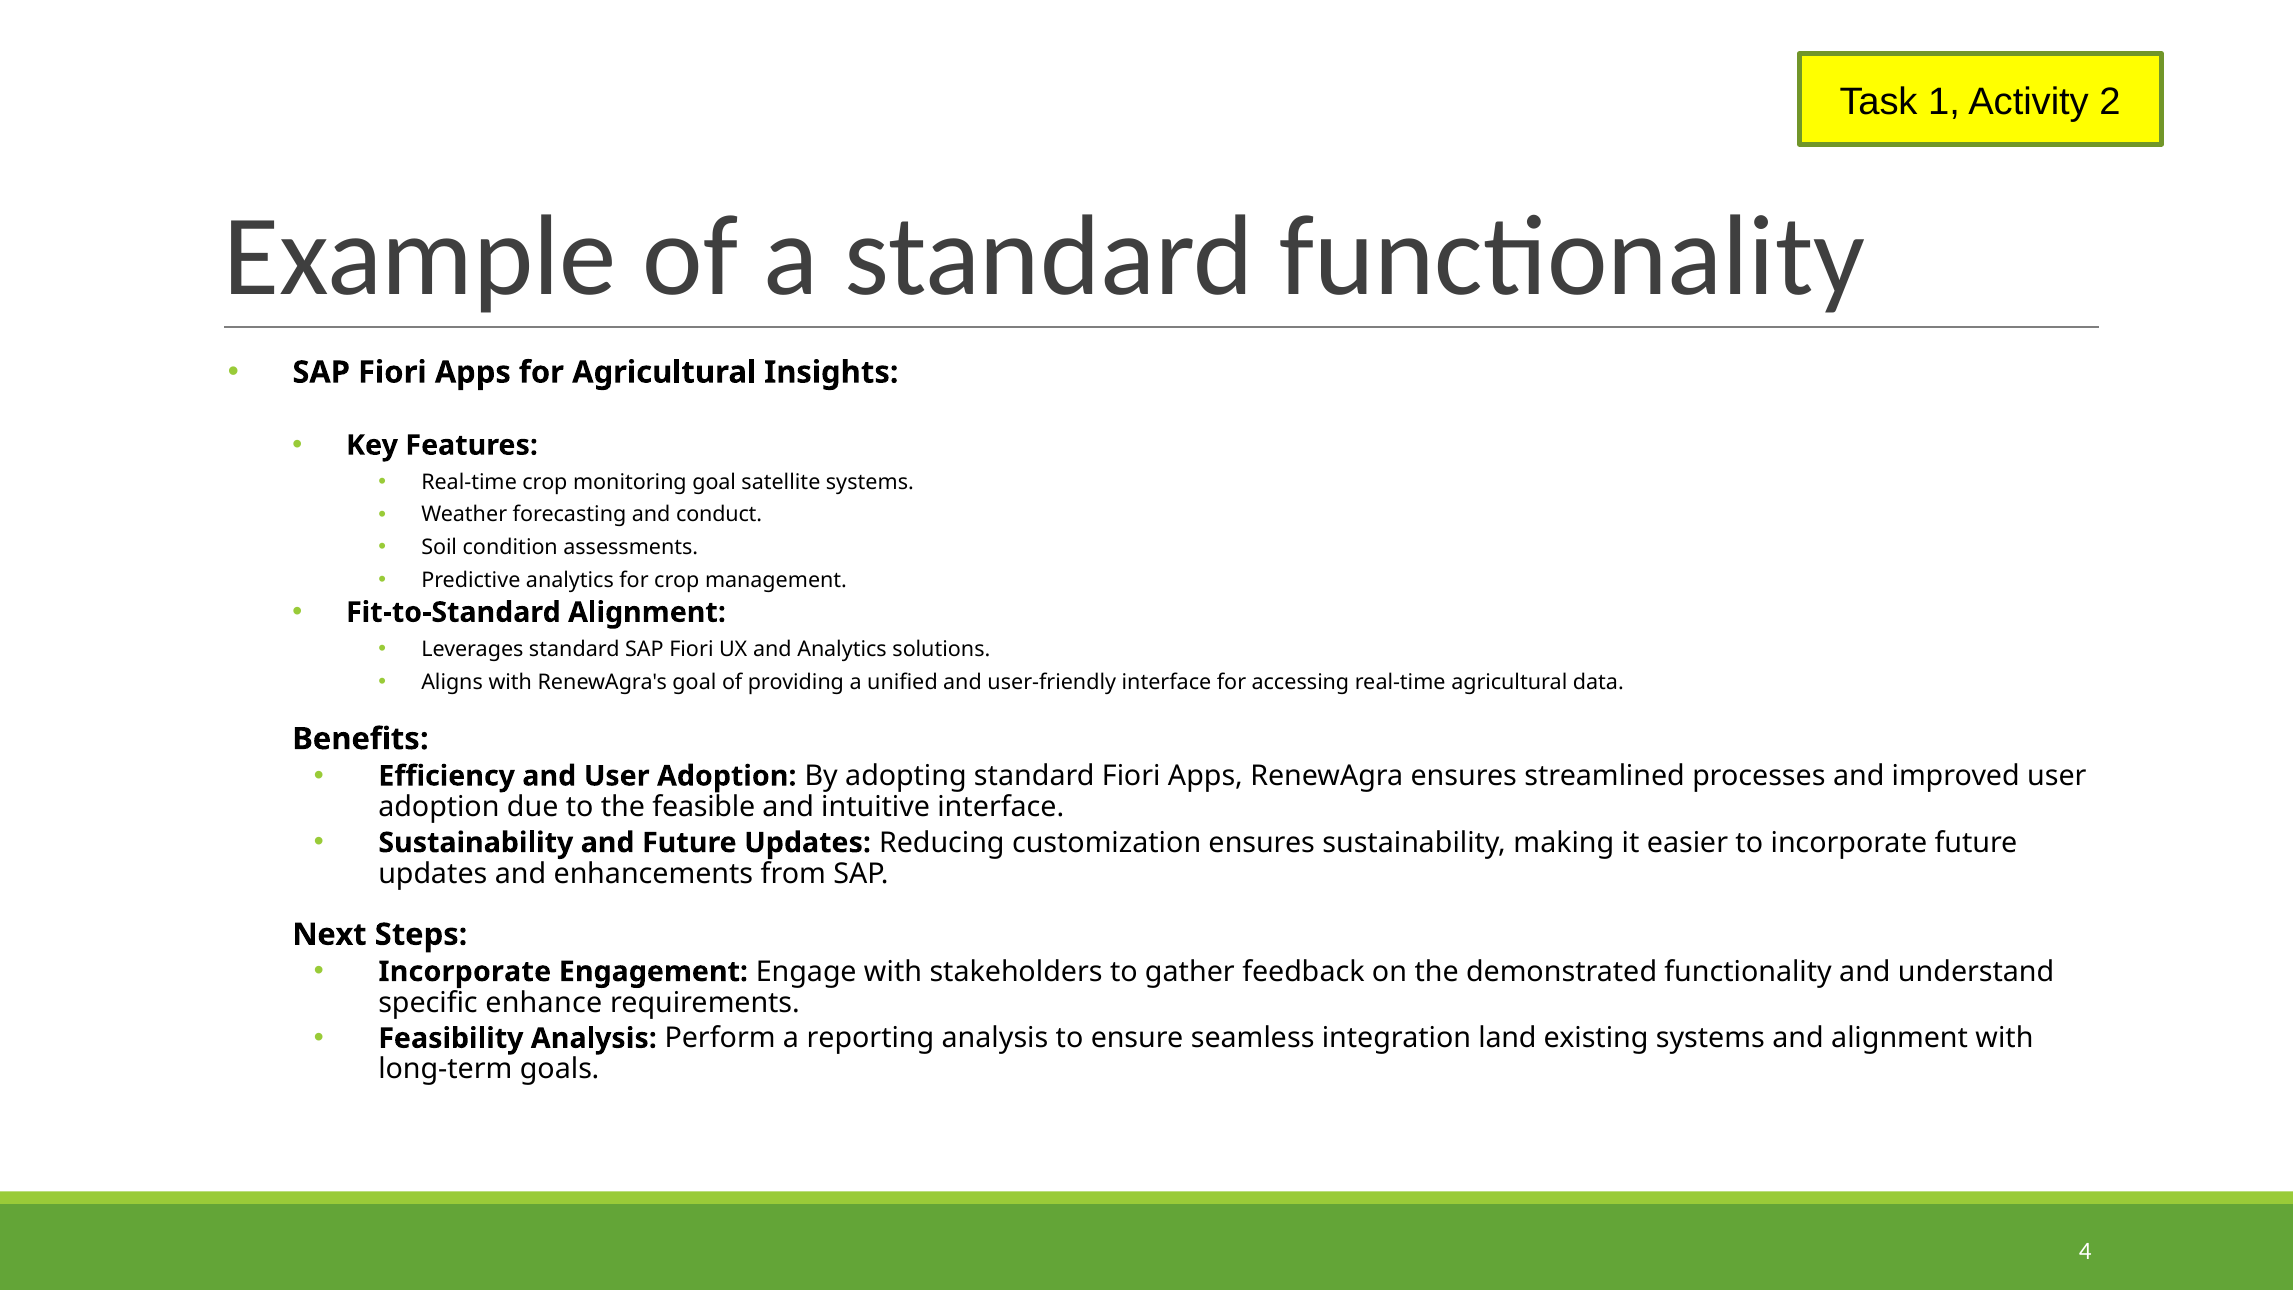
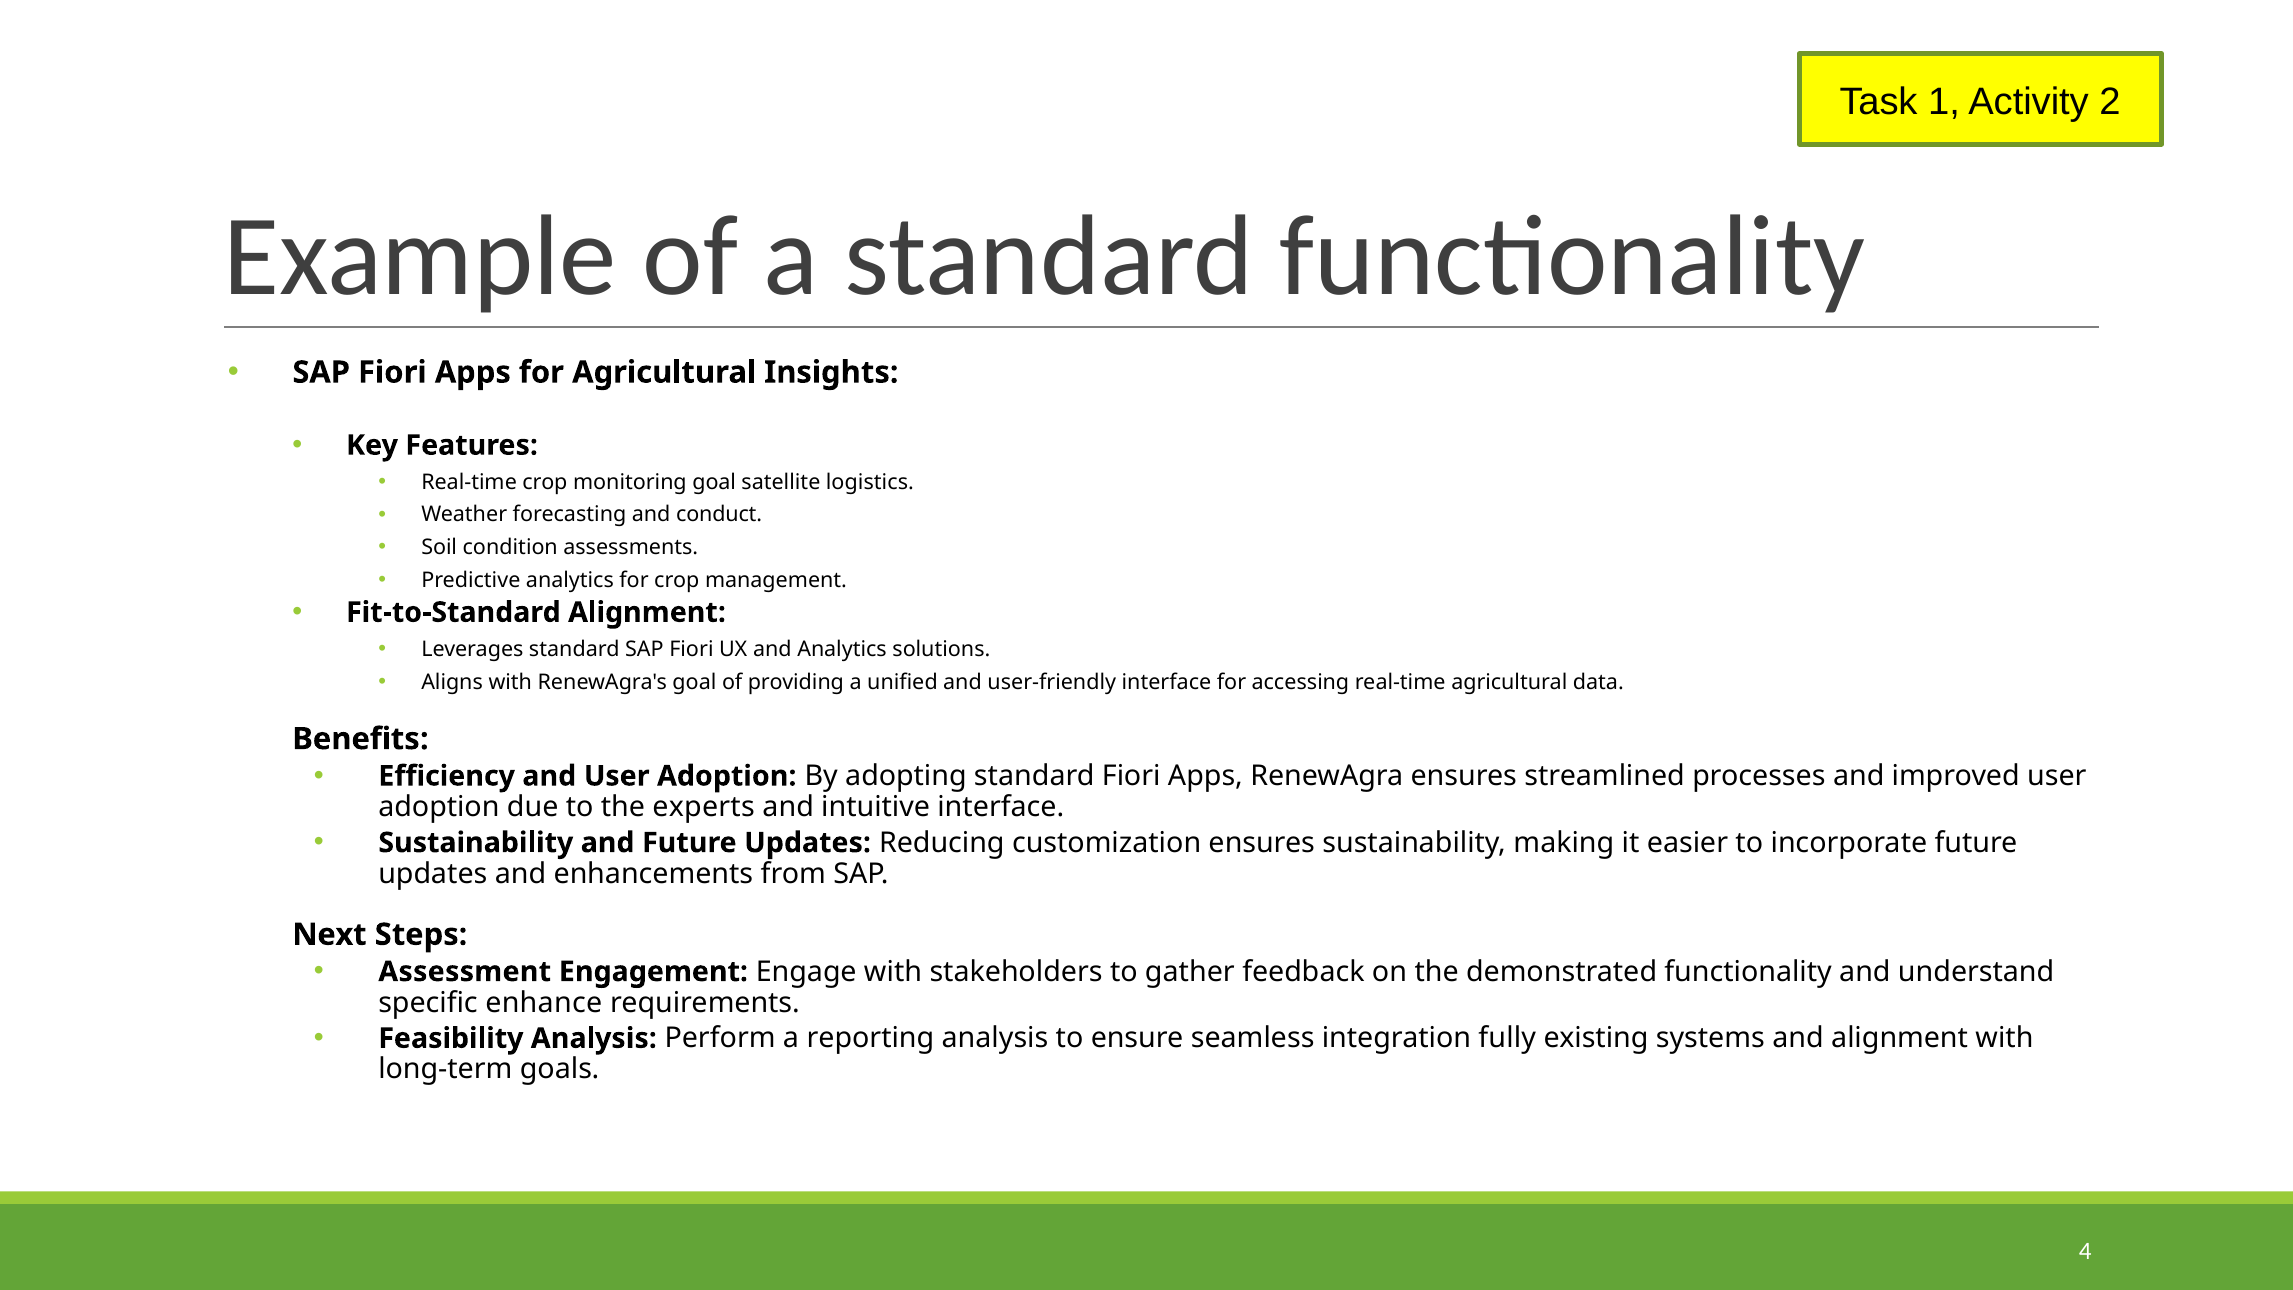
satellite systems: systems -> logistics (870, 482)
feasible: feasible -> experts (704, 807)
Incorporate: Incorporate -> Assessment (465, 972)
land: land -> fully (1507, 1038)
